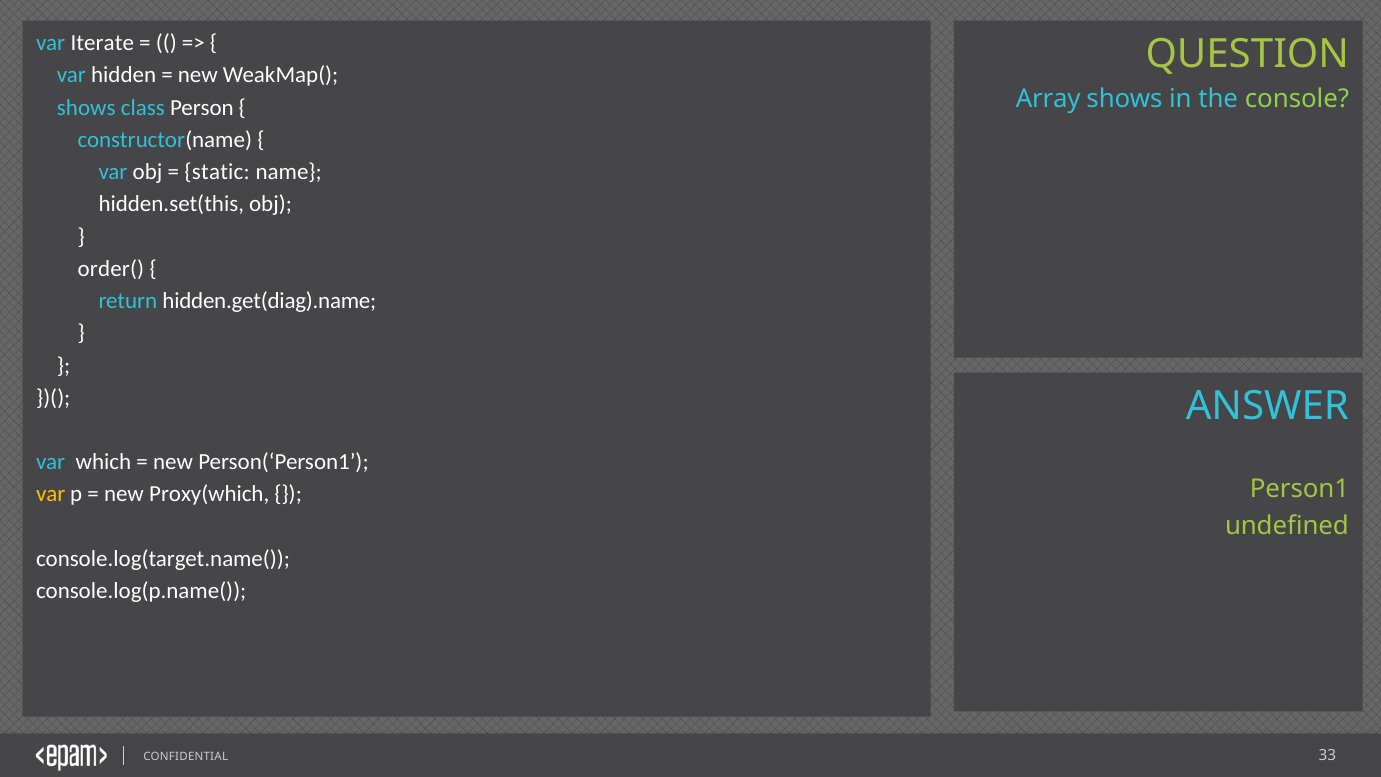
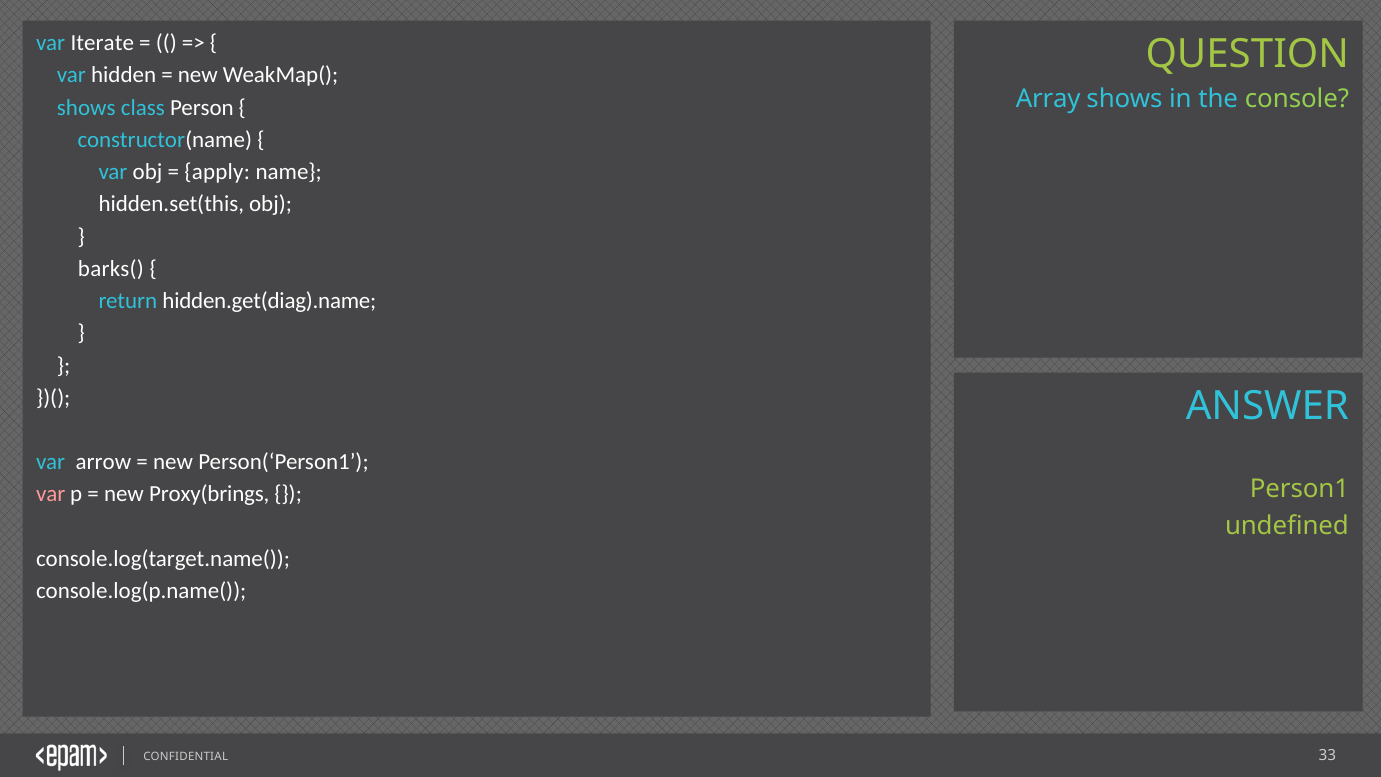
static: static -> apply (217, 172)
order(: order( -> barks( (111, 269)
which: which -> arrow (103, 462)
var colour: yellow -> pink (51, 494)
Proxy(which: Proxy(which -> Proxy(brings (209, 494)
